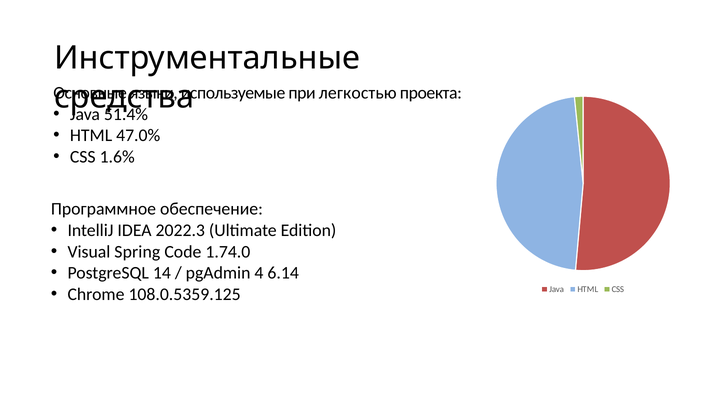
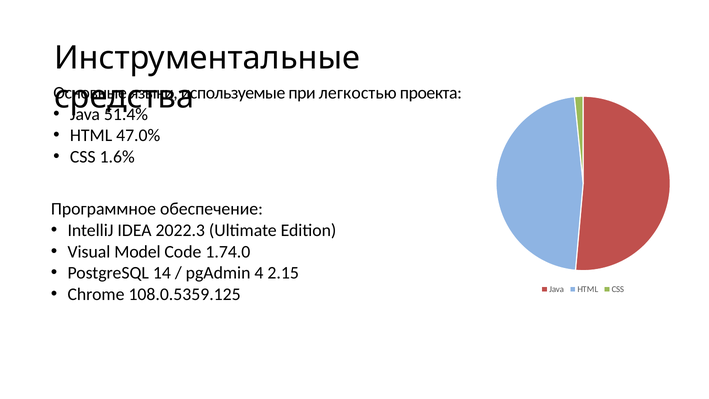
Spring: Spring -> Model (137, 252)
6.14: 6.14 -> 2.15 (283, 273)
